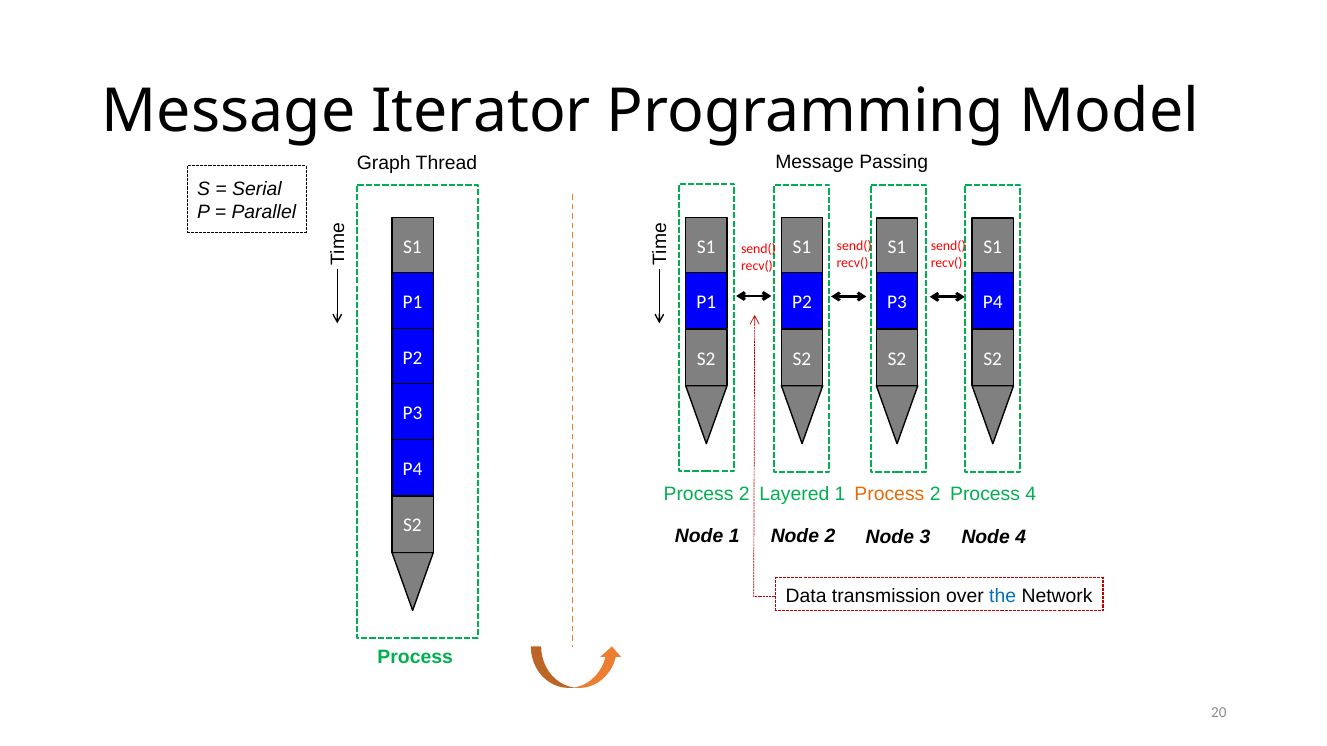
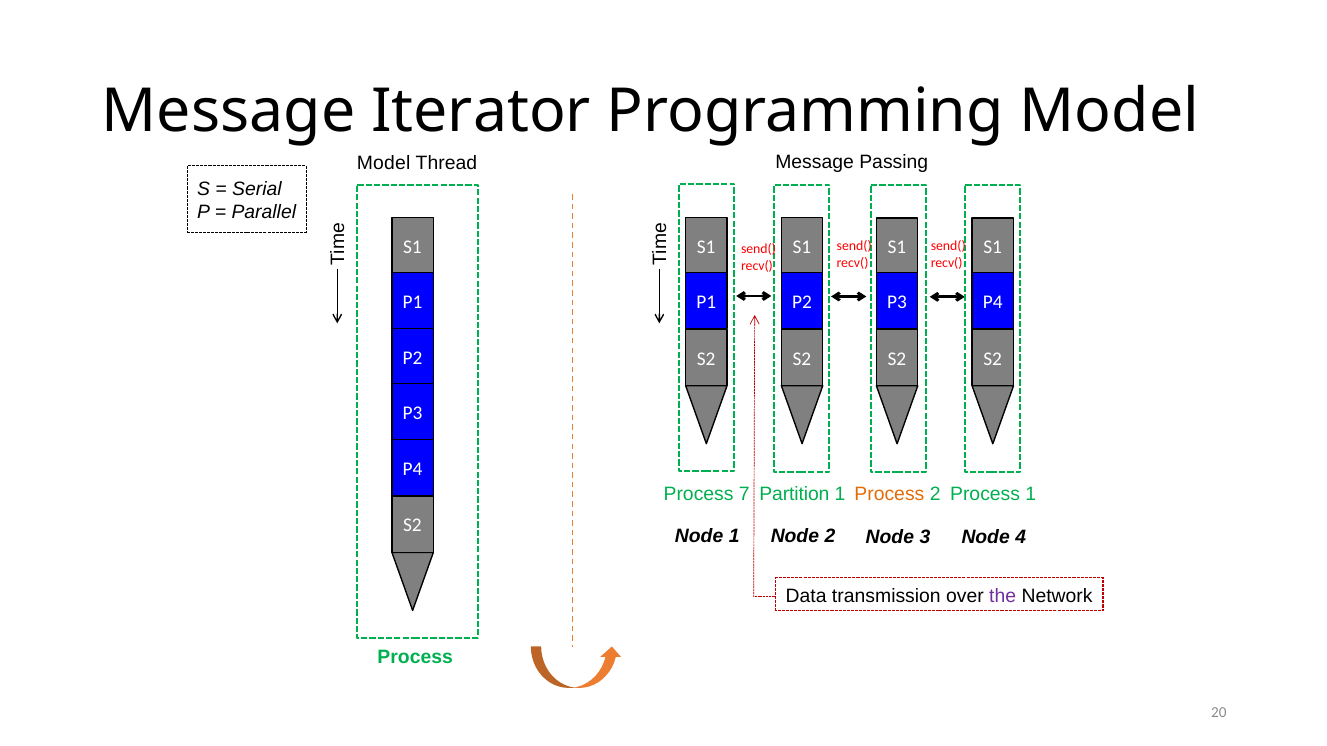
Graph: Graph -> Model (384, 164)
2: 2 -> 7 (744, 494)
Layered: Layered -> Partition (794, 494)
Process 4: 4 -> 1 (1031, 495)
the colour: blue -> purple (1003, 596)
